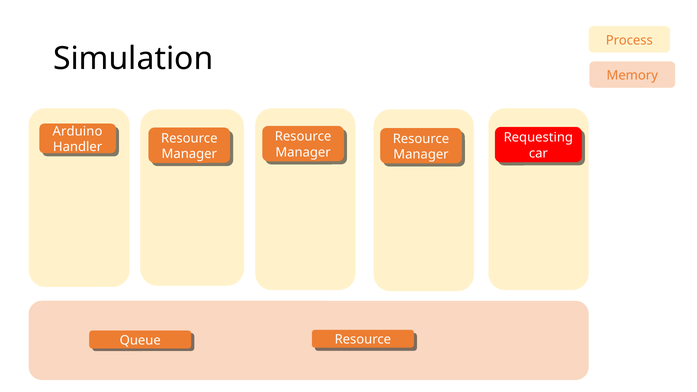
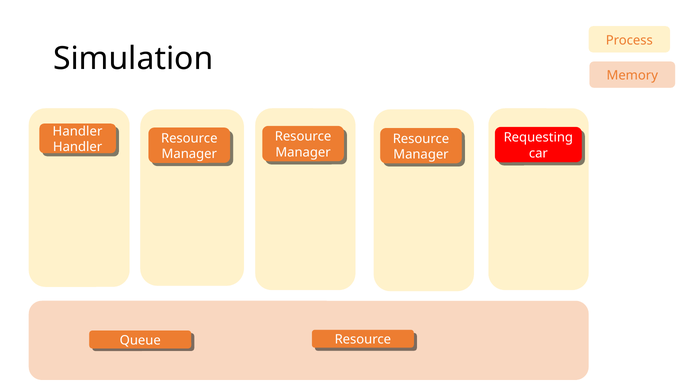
Arduino: Arduino -> Handler (78, 131)
